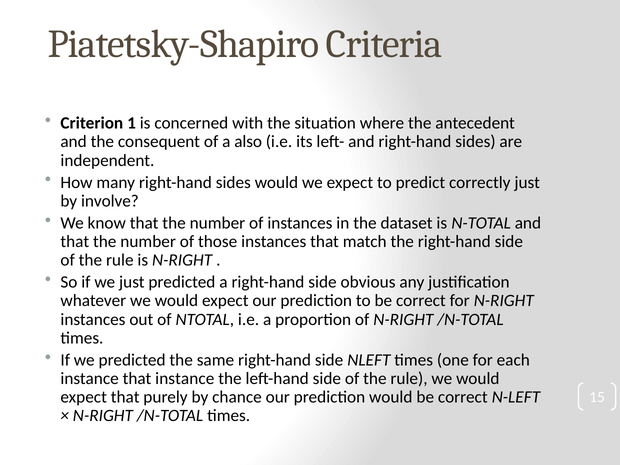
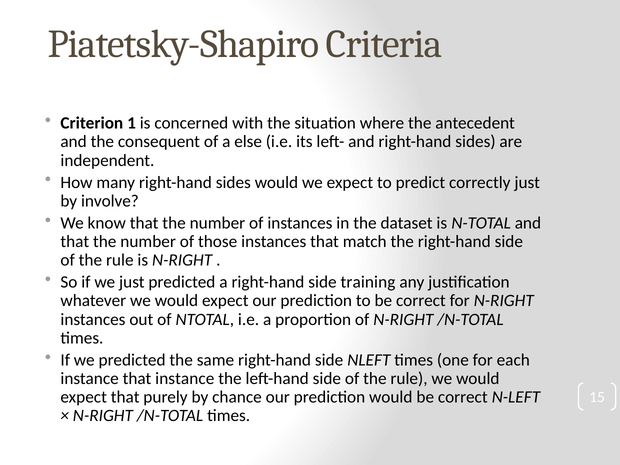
also: also -> else (248, 142)
obvious: obvious -> training (368, 282)
